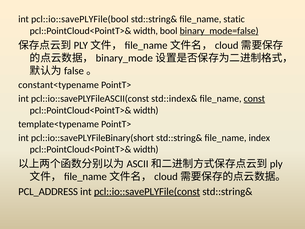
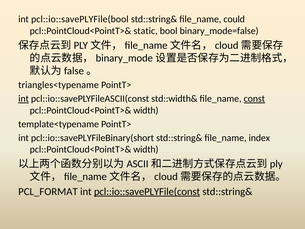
static: static -> could (234, 19)
width: width -> static (146, 31)
binary_mode=false underline: present -> none (219, 31)
constant<typename: constant<typename -> triangles<typename (59, 85)
int underline: none -> present (24, 99)
std::index&: std::index& -> std::width& (174, 99)
PCL_ADDRESS: PCL_ADDRESS -> PCL_FORMAT (48, 191)
